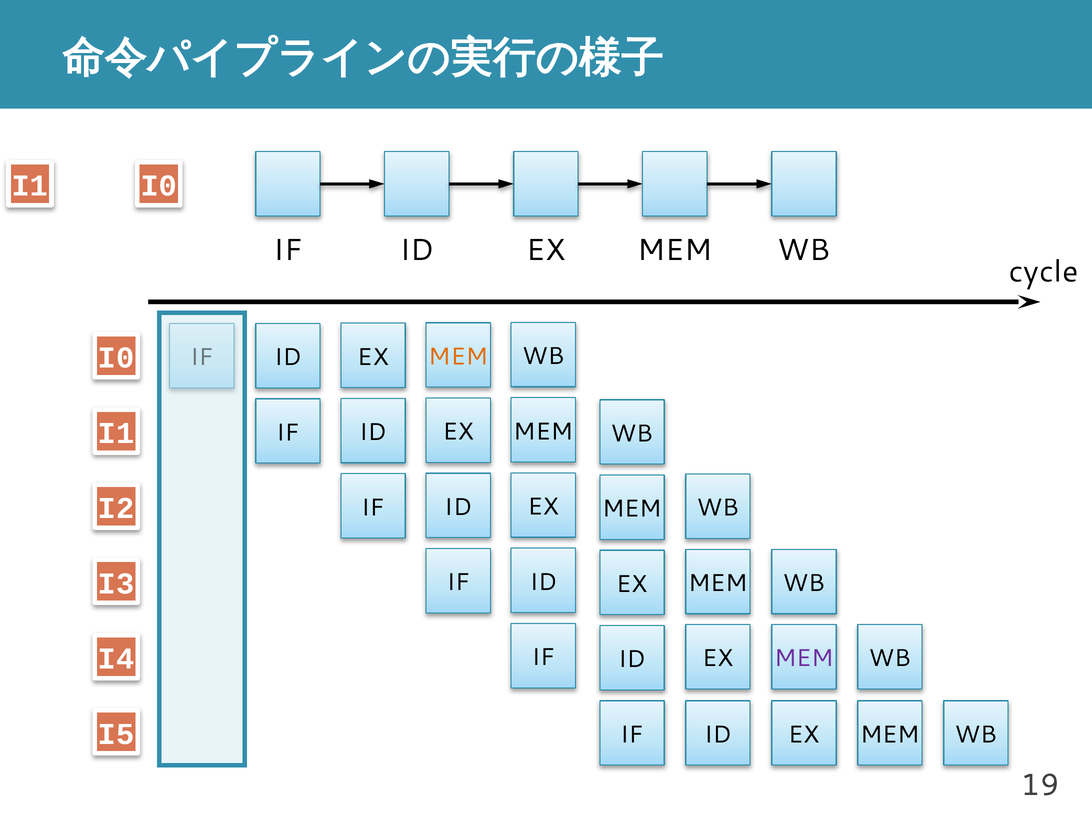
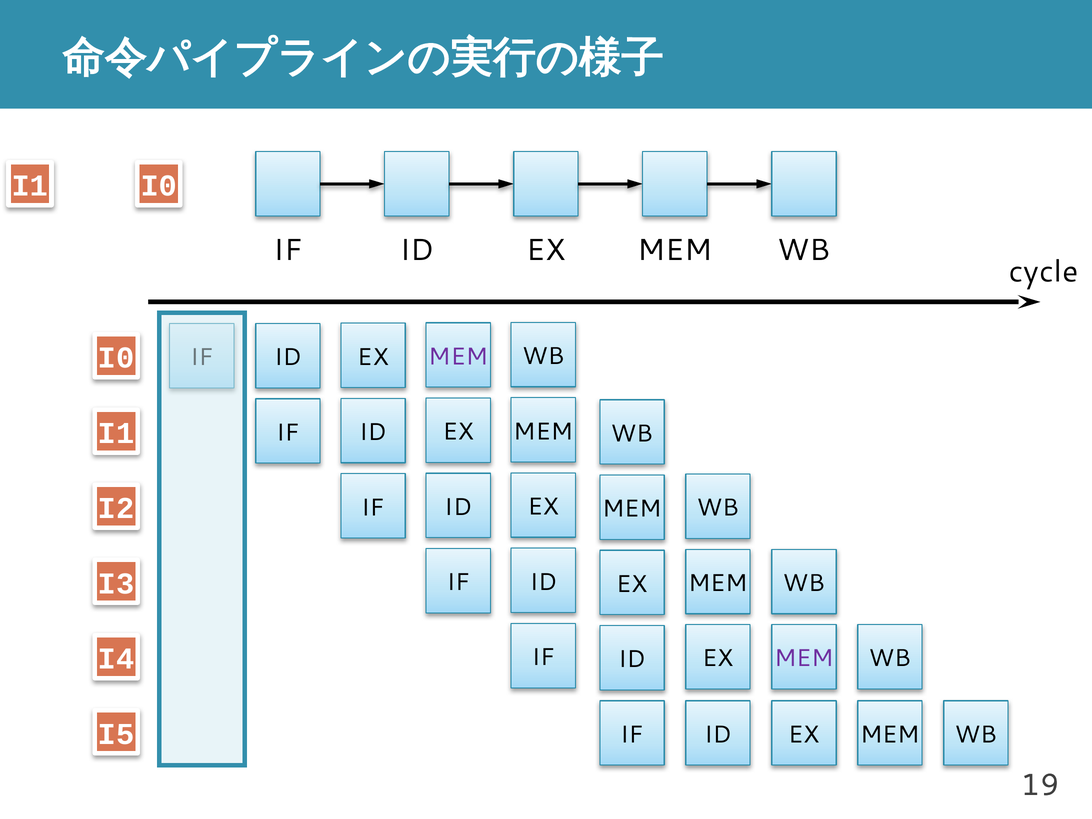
MEM colour: orange -> purple (458, 357)
